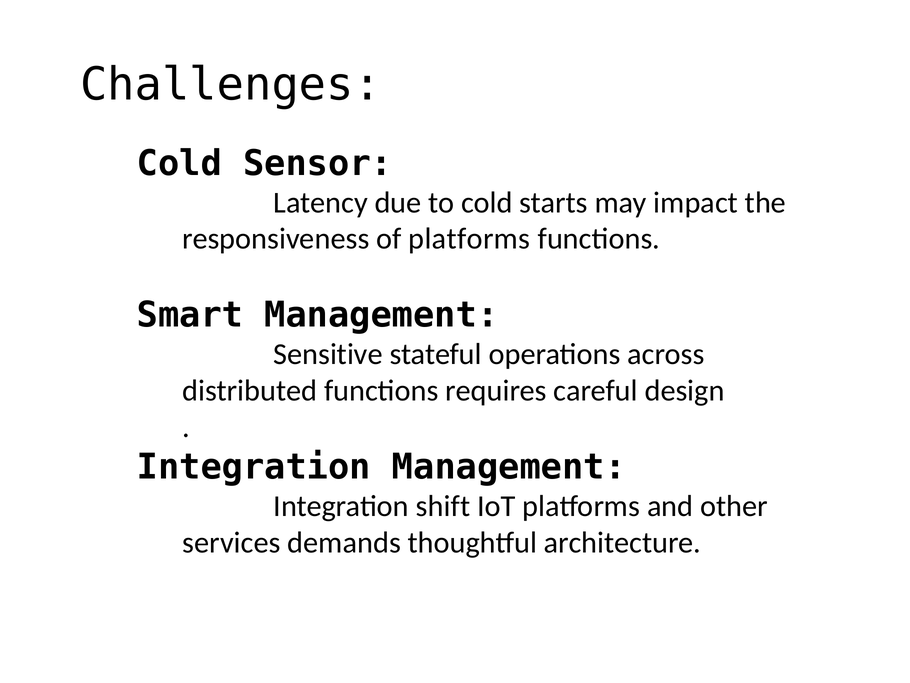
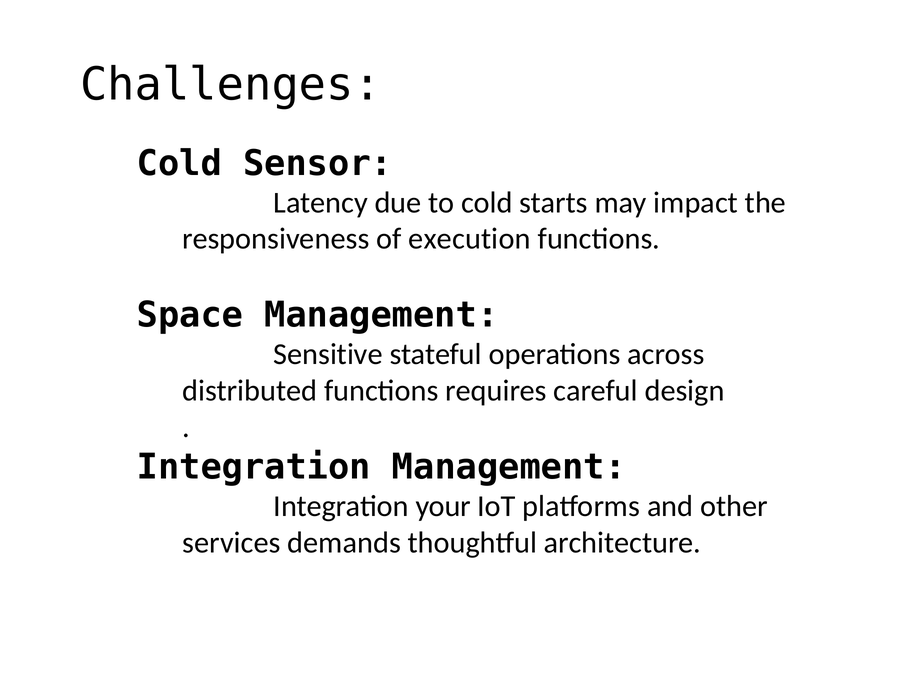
of platforms: platforms -> execution (469, 239)
Smart: Smart -> Space (190, 315)
shift: shift -> your (443, 506)
